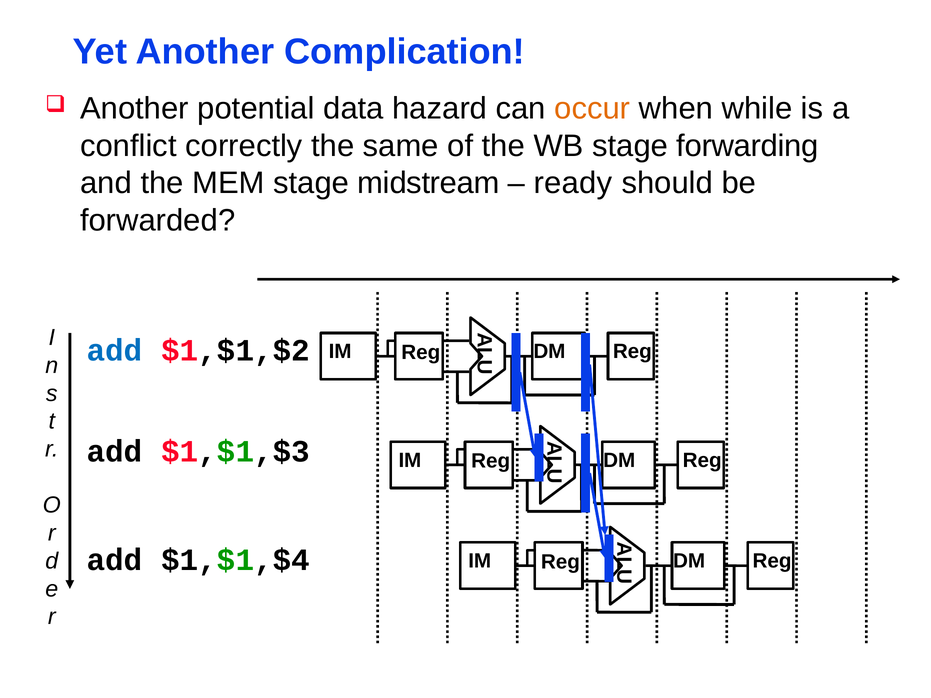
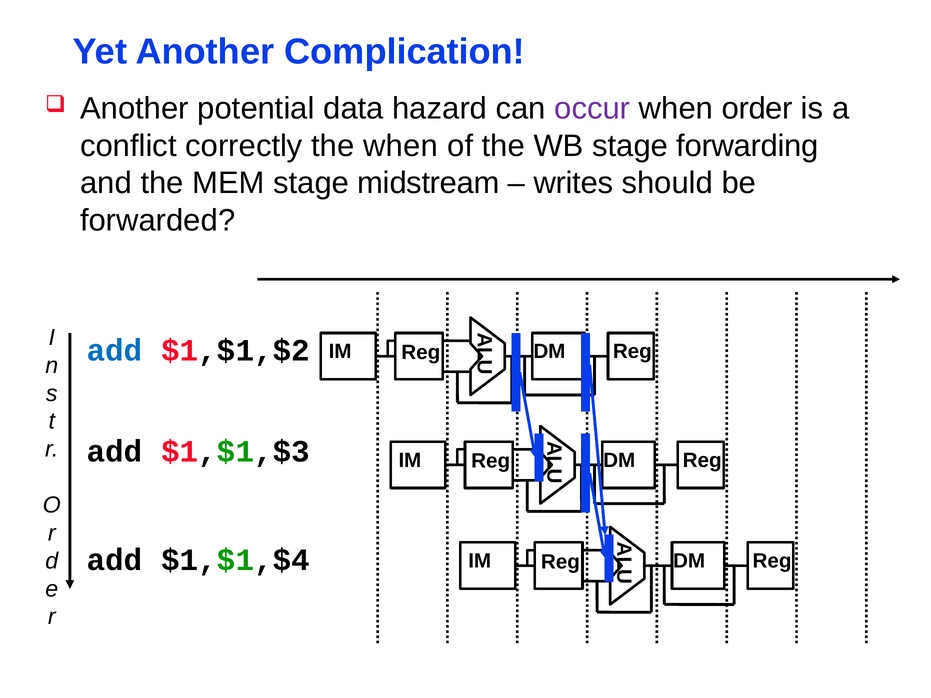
occur colour: orange -> purple (592, 109)
while: while -> order (757, 109)
the same: same -> when (401, 146)
ready: ready -> writes (573, 183)
